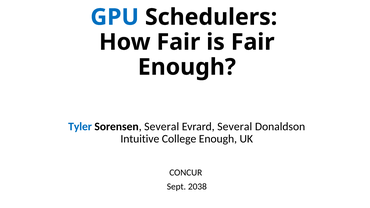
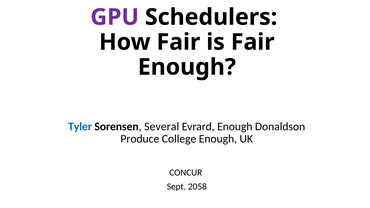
GPU colour: blue -> purple (115, 17)
Evrard Several: Several -> Enough (235, 127)
Intuitive: Intuitive -> Produce (140, 139)
2038: 2038 -> 2058 (197, 187)
